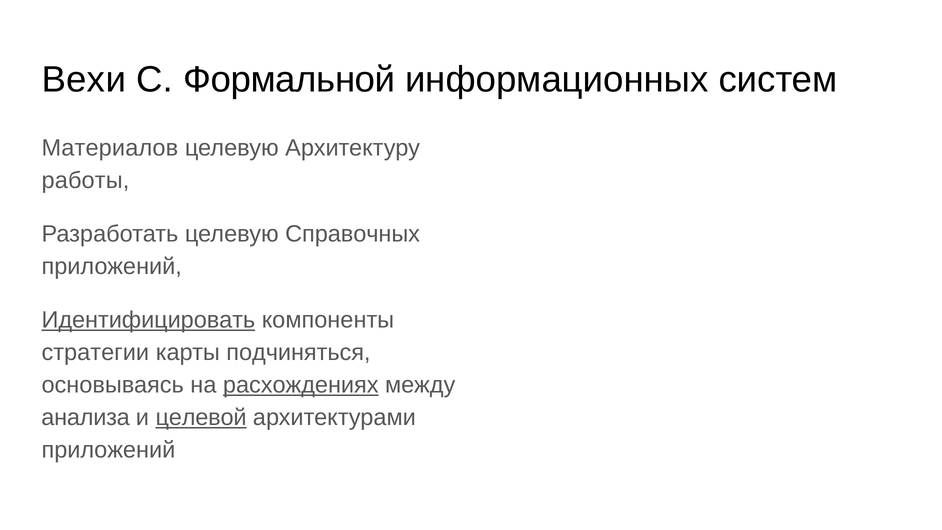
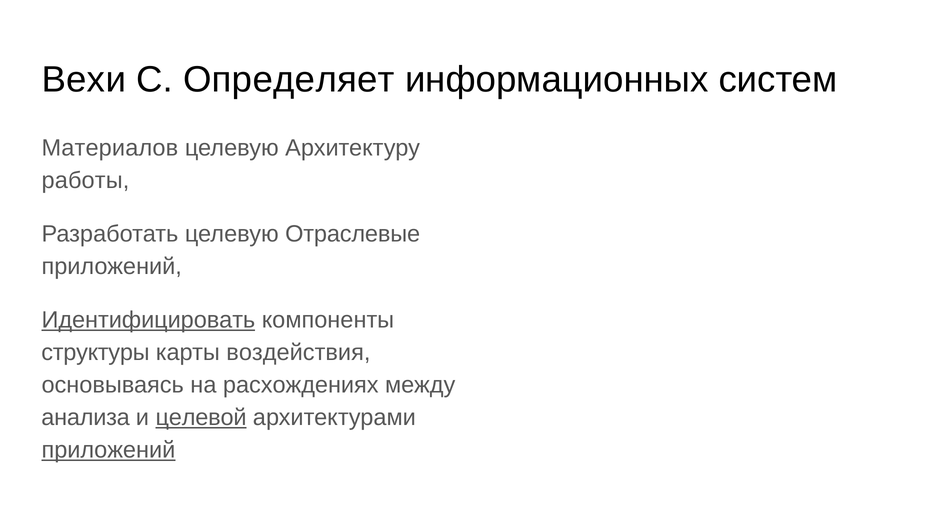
Формальной: Формальной -> Определяет (289, 80)
Справочных: Справочных -> Отраслевые (353, 234)
стратегии: стратегии -> структуры (95, 352)
подчиняться: подчиняться -> воздействия (298, 352)
расхождениях underline: present -> none (301, 385)
приложений underline: none -> present (108, 450)
